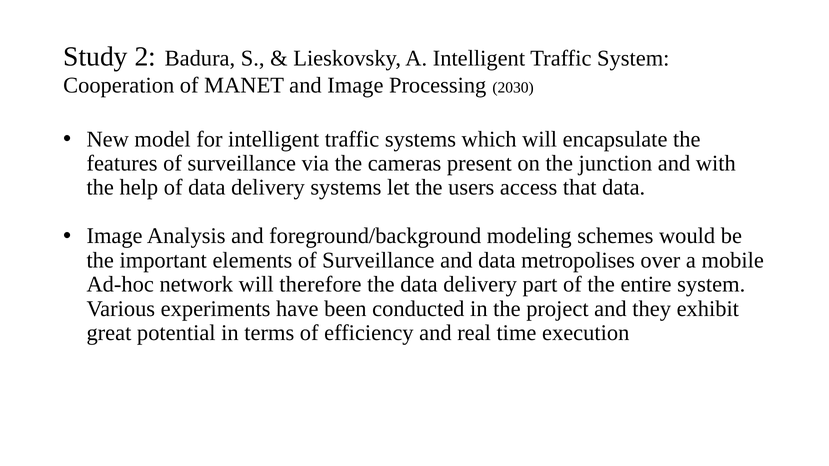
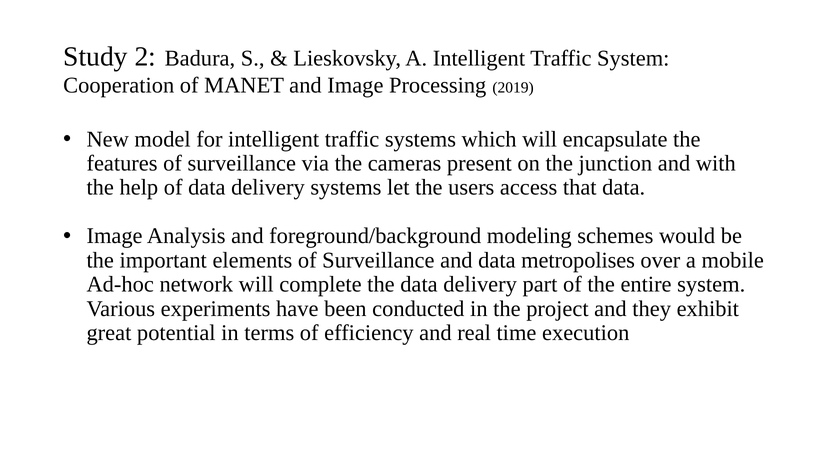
2030: 2030 -> 2019 (513, 88)
therefore: therefore -> complete (320, 285)
